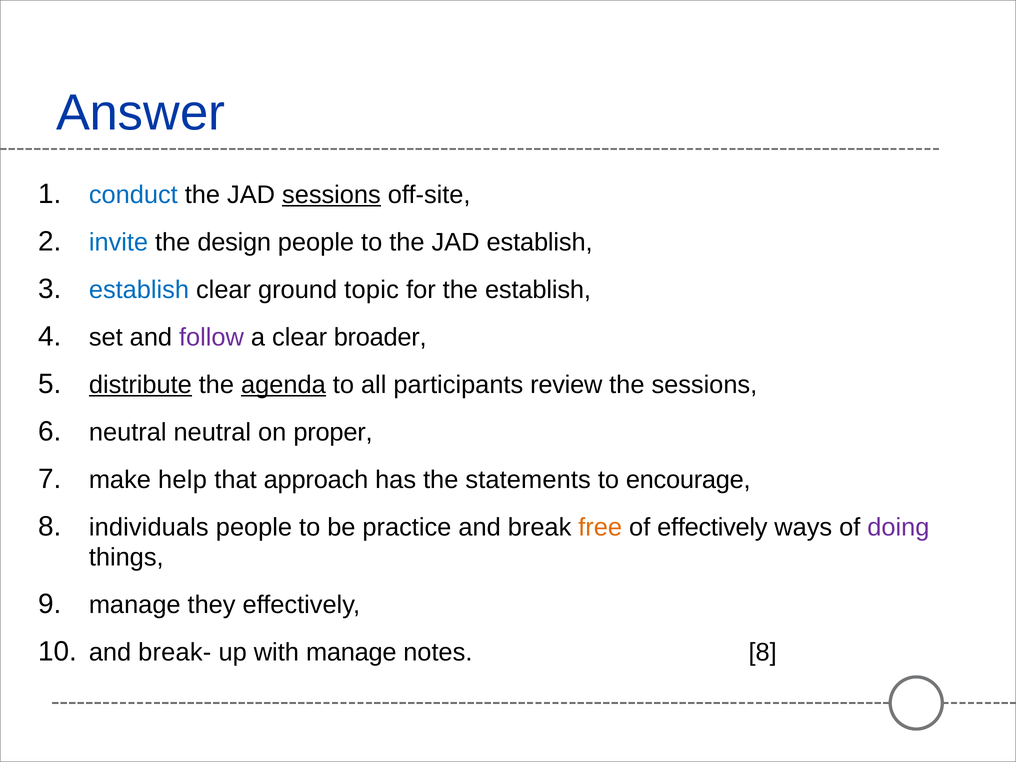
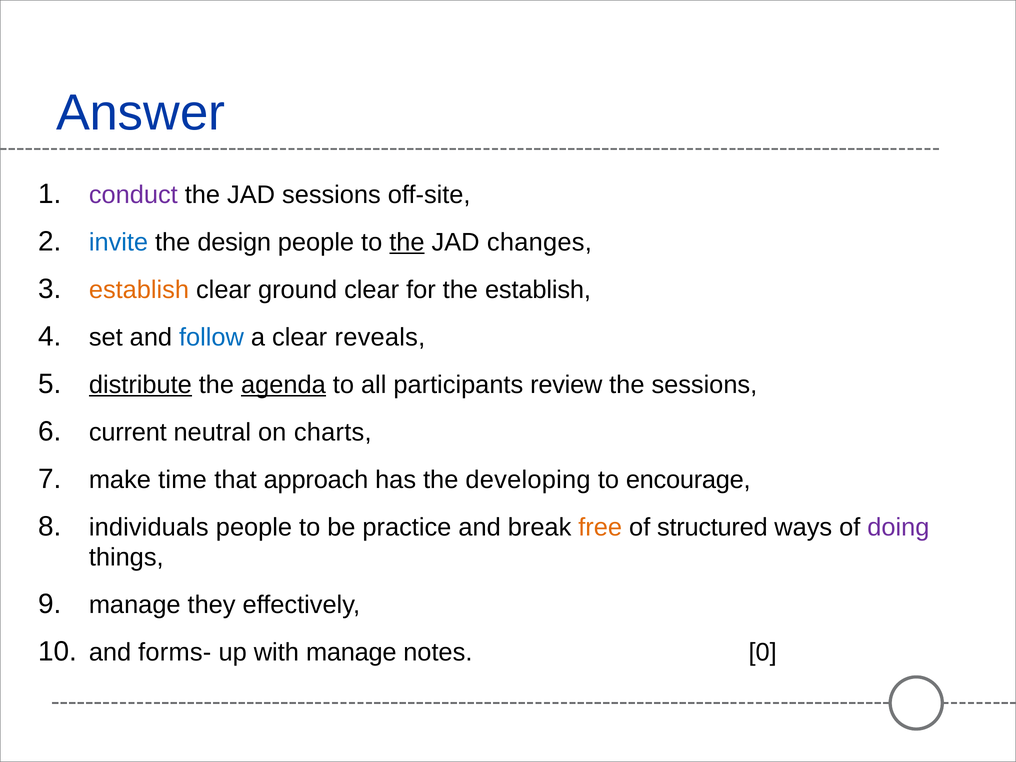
conduct colour: blue -> purple (133, 195)
sessions underline: present -> none (331, 195)
the underline: none -> present (407, 242)
JAD establish: establish -> changes (539, 242)
establish colour: blue -> orange (139, 290)
ground topic: topic -> clear (372, 290)
follow colour: purple -> blue (211, 337)
broader: broader -> reveals (380, 337)
neutral: neutral -> current (128, 432)
proper: proper -> charts (333, 432)
help: help -> time (182, 480)
statements: statements -> developing (528, 480)
of effectively: effectively -> structured (712, 527)
break-: break- -> forms- (175, 652)
notes 8: 8 -> 0 (763, 652)
